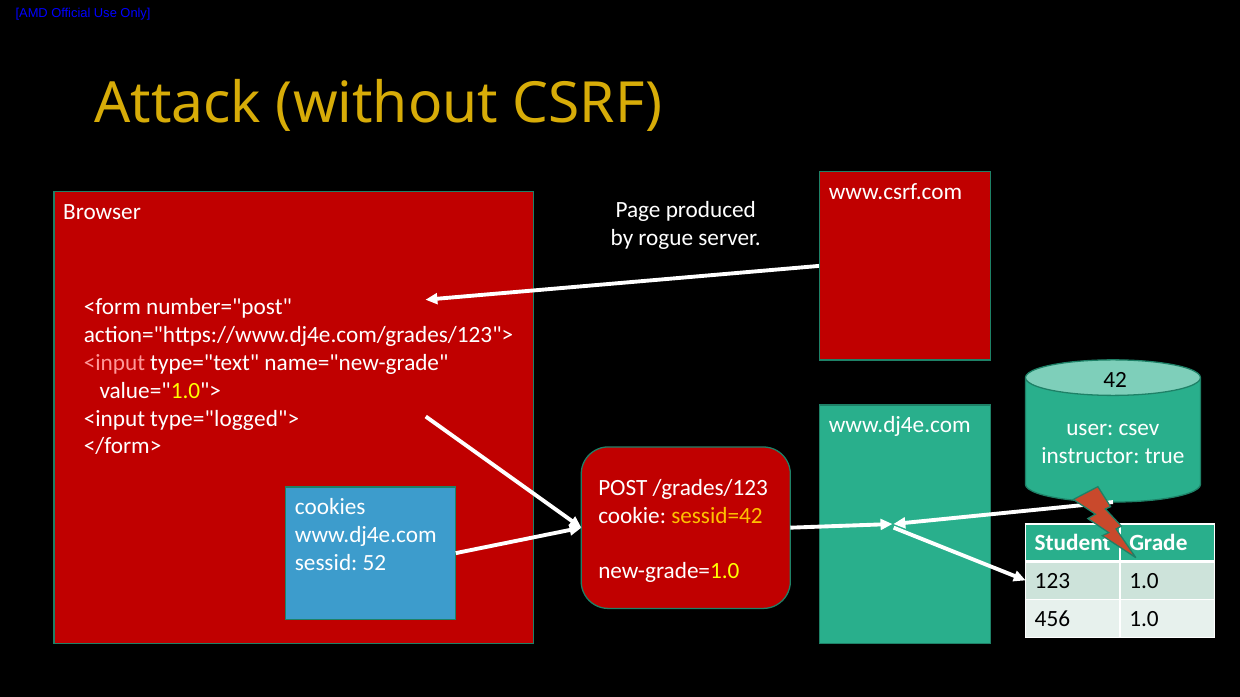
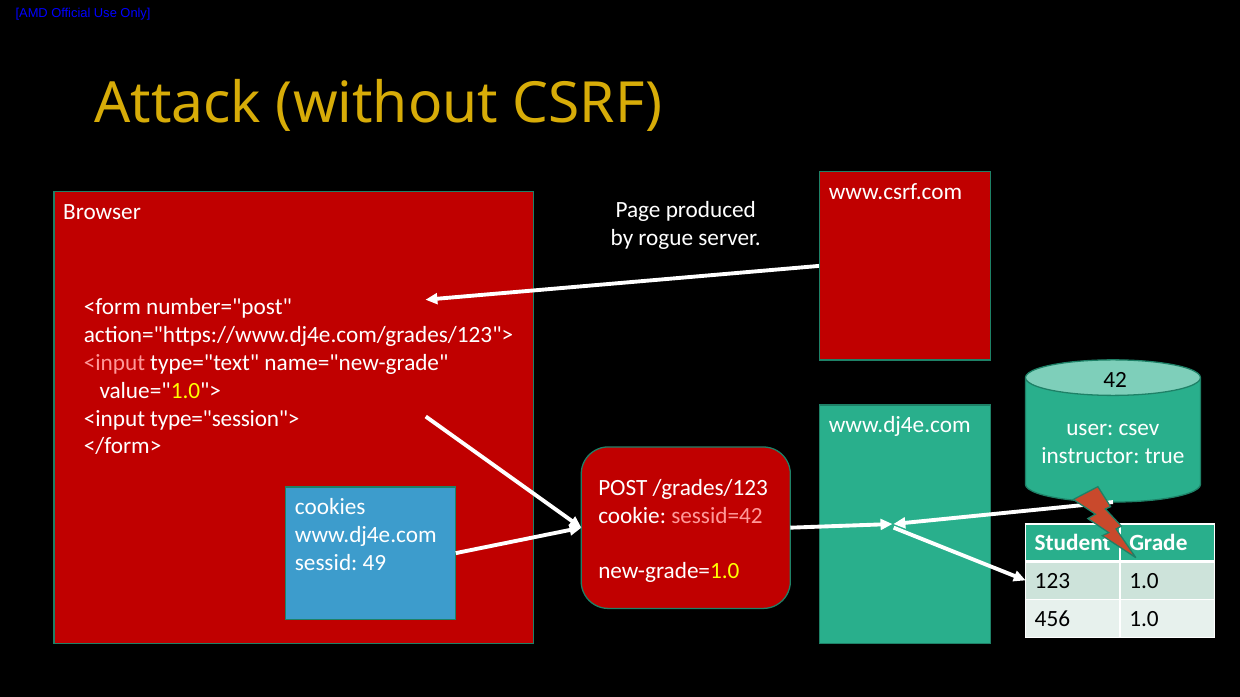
type="logged">: type="logged"> -> type="session"> (225, 419)
sessid=42 colour: yellow -> pink (717, 516)
52: 52 -> 49 (374, 563)
